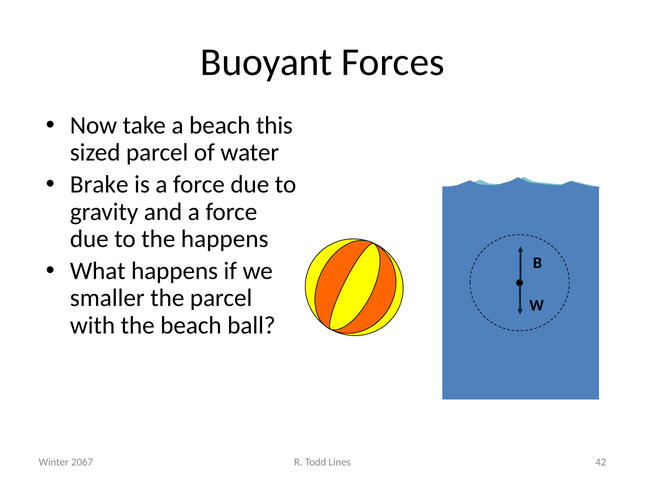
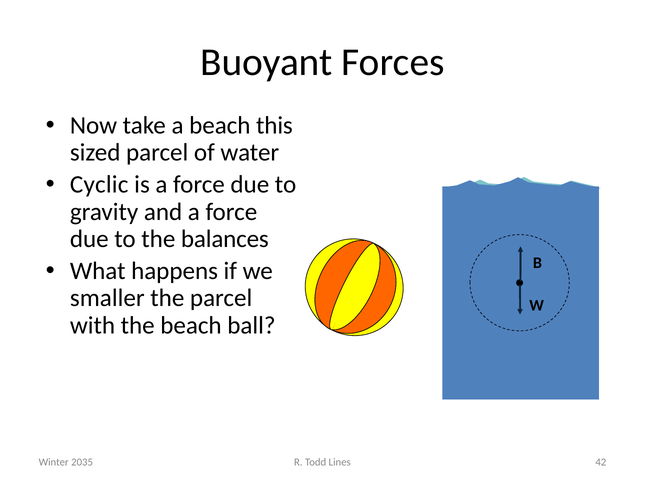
Brake: Brake -> Cyclic (99, 185)
the happens: happens -> balances (225, 239)
2067: 2067 -> 2035 (82, 462)
